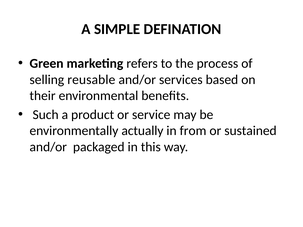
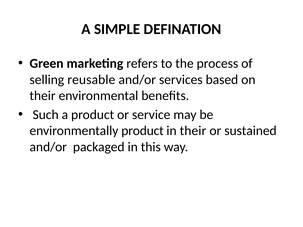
environmentally actually: actually -> product (143, 131)
in from: from -> their (193, 131)
